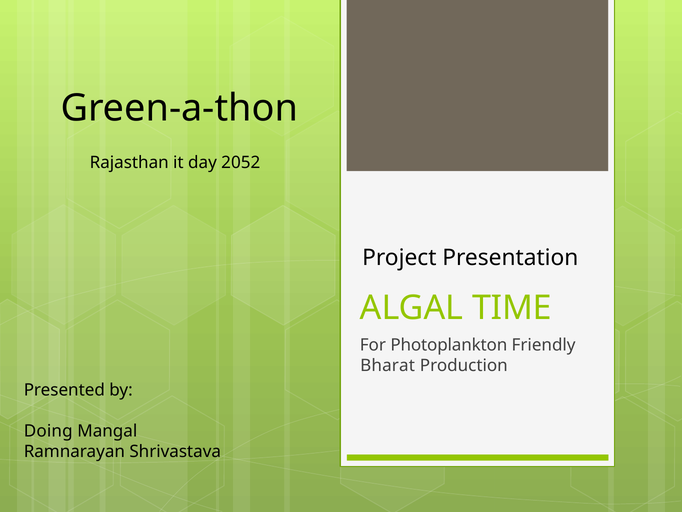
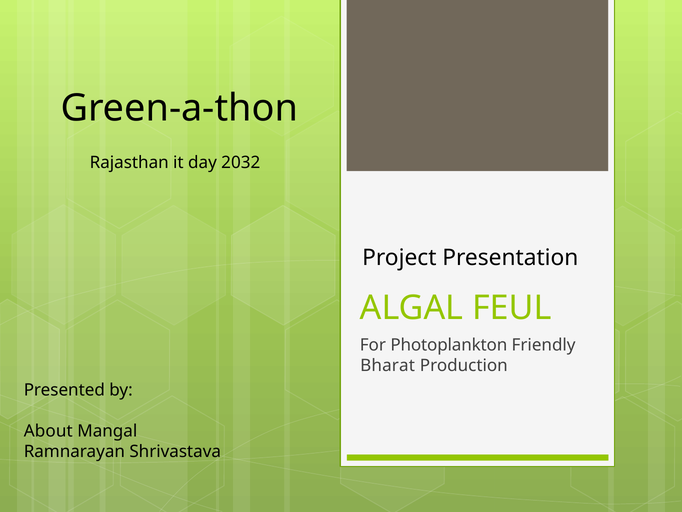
2052: 2052 -> 2032 (241, 163)
TIME: TIME -> FEUL (512, 307)
Doing: Doing -> About (48, 431)
